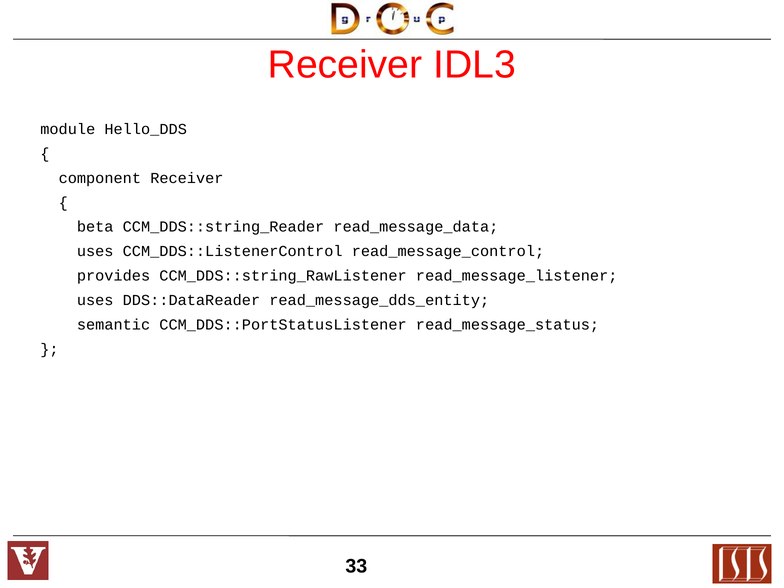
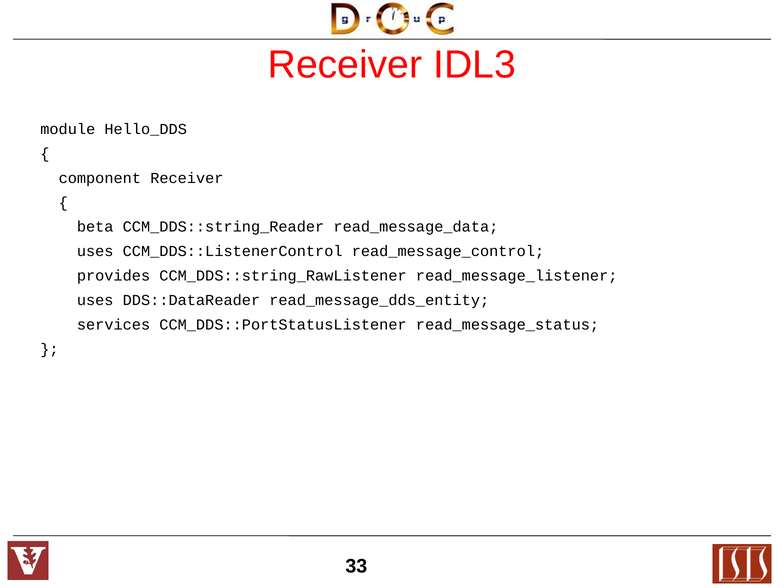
semantic: semantic -> services (114, 325)
